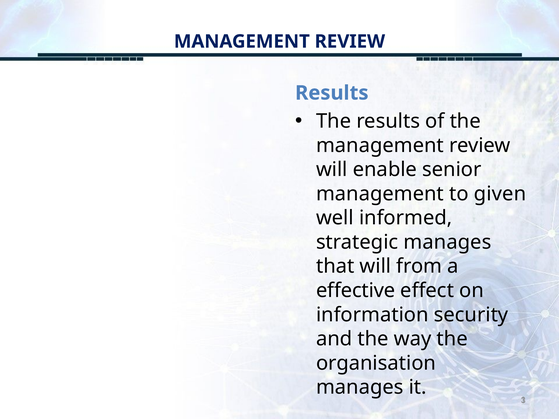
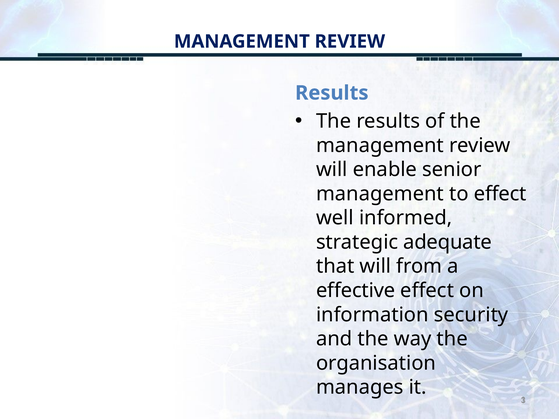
to given: given -> effect (500, 194)
strategic manages: manages -> adequate (448, 242)
